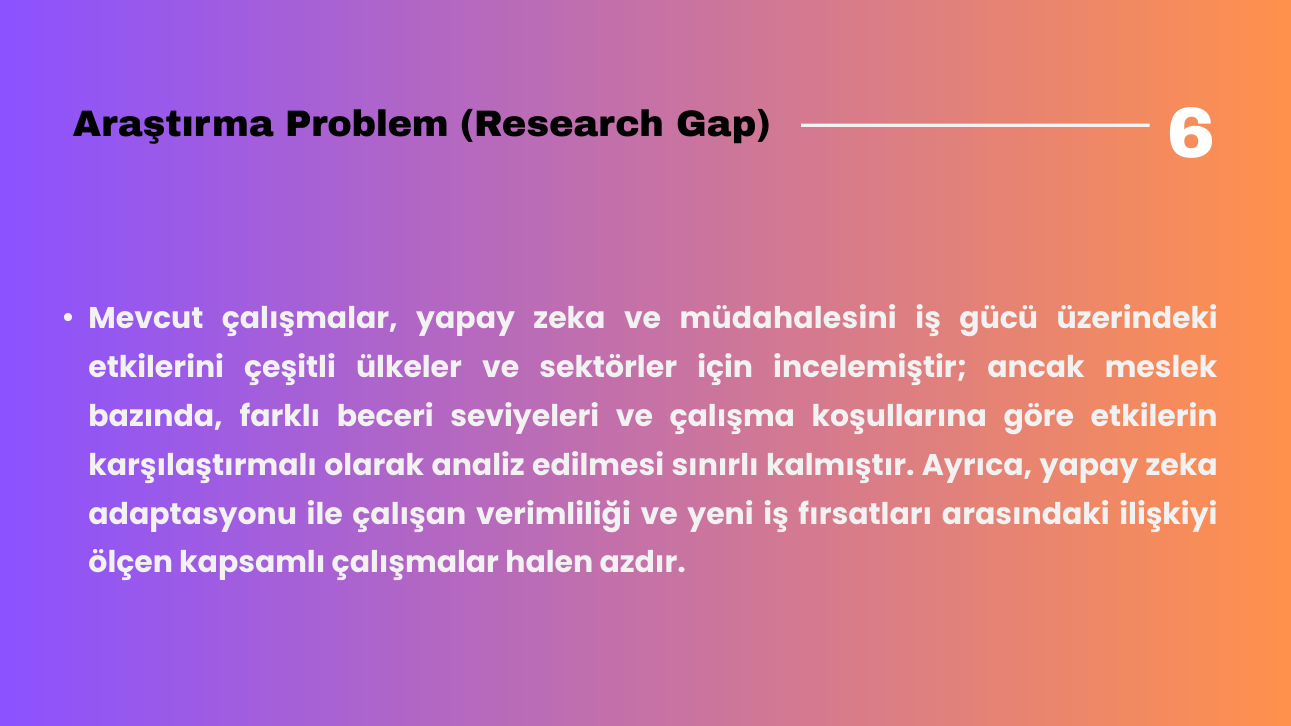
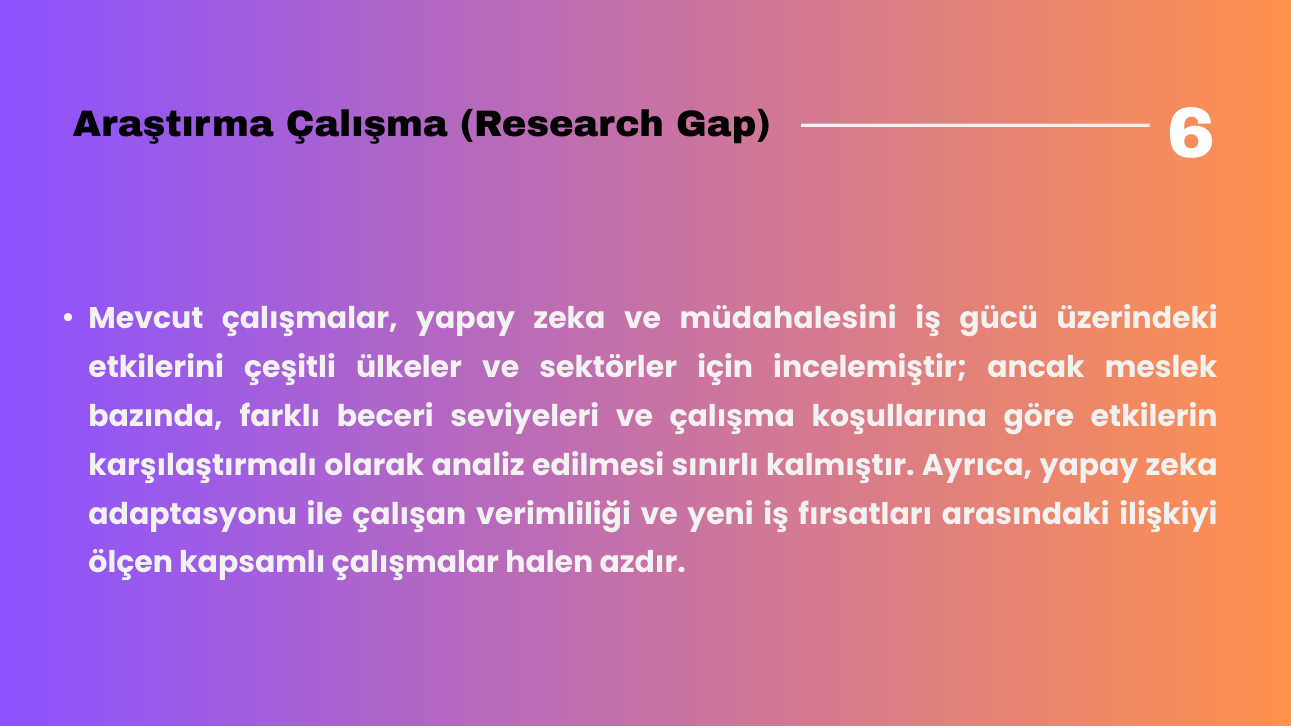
Araştırma Problem: Problem -> Çalışma (367, 124)
